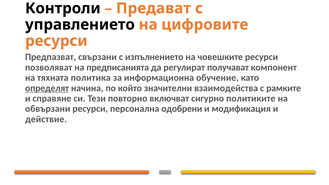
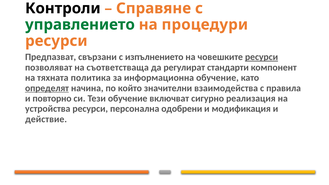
Предават: Предават -> Справяне (154, 8)
управлението colour: black -> green (80, 25)
цифровите: цифровите -> процедури (205, 25)
ресурси underline: none -> present (262, 57)
предписанията: предписанията -> съответстваща (118, 67)
получават: получават -> стандарти (228, 67)
рамките: рамките -> правила (284, 88)
справяне: справяне -> повторно (52, 98)
Тези повторно: повторно -> обучение (128, 98)
политиките: политиките -> реализация (251, 98)
обвързани: обвързани -> устройства (48, 109)
